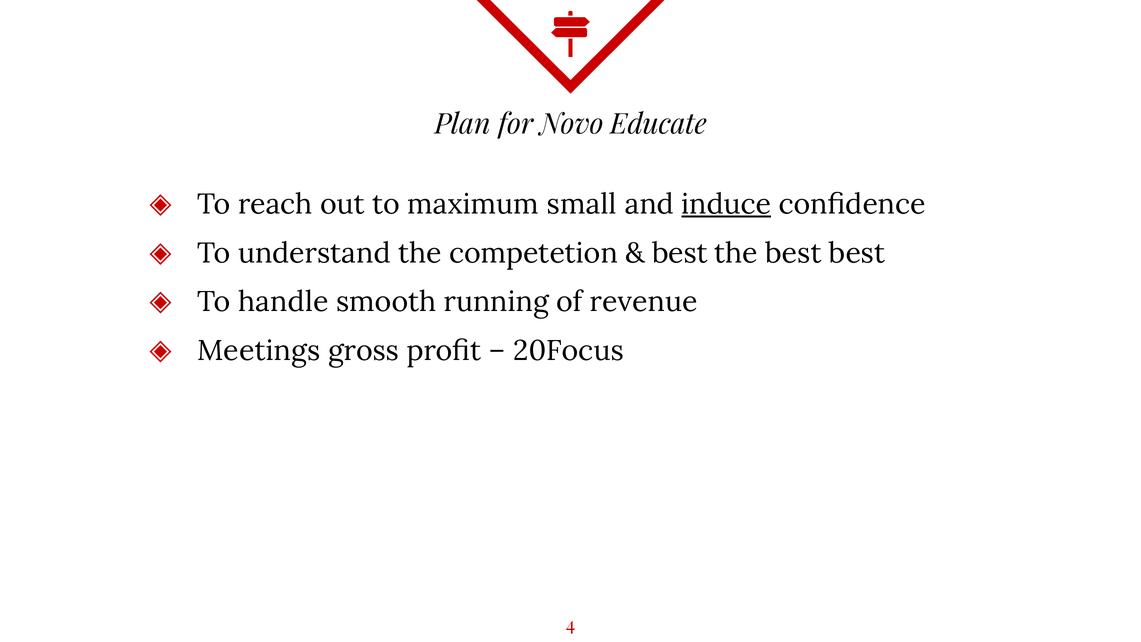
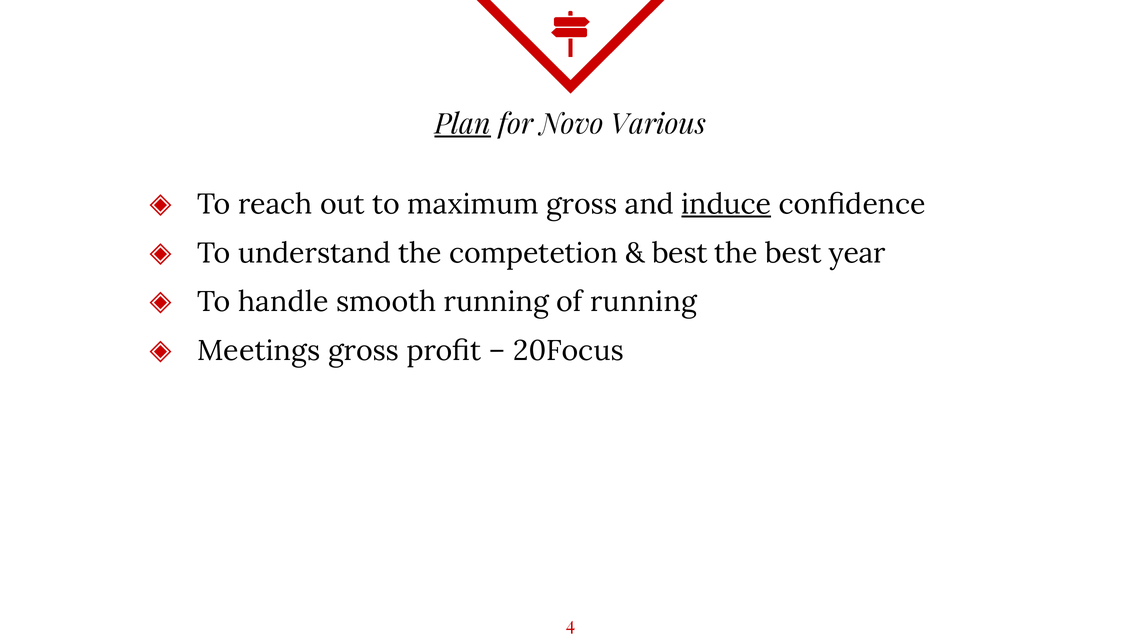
Plan underline: none -> present (463, 124)
Educate: Educate -> Various (658, 124)
maximum small: small -> gross (582, 204)
best best: best -> year (857, 253)
of revenue: revenue -> running (644, 302)
